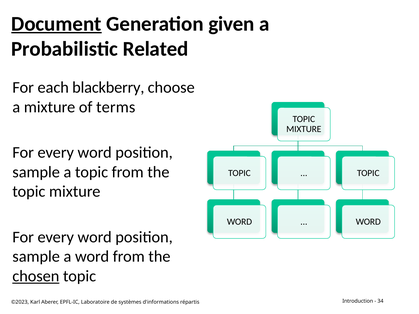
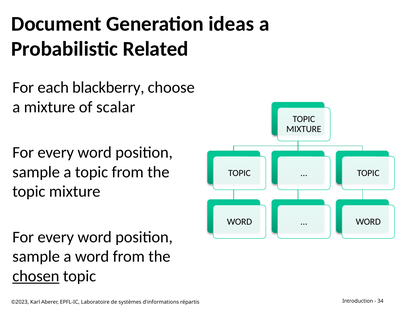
Document underline: present -> none (56, 24)
given: given -> ideas (231, 24)
terms: terms -> scalar (116, 107)
